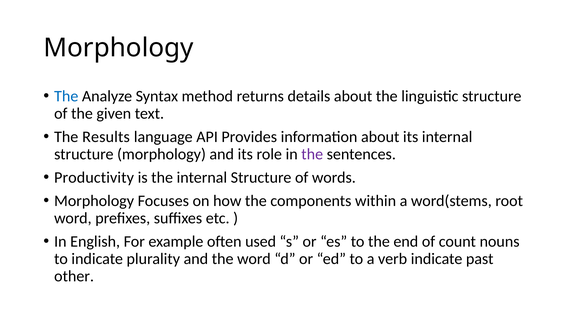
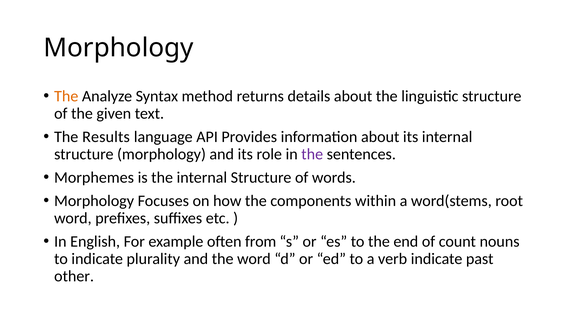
The colour: blue -> orange (66, 96)
Productivity: Productivity -> Morphemes (94, 177)
used: used -> from (261, 241)
